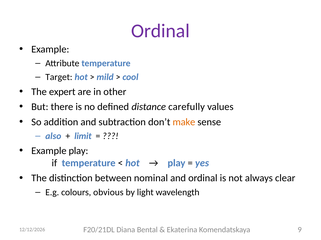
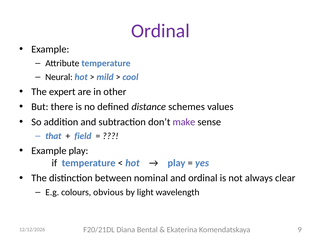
Target: Target -> Neural (59, 77)
carefully: carefully -> schemes (187, 107)
make colour: orange -> purple (184, 122)
also: also -> that (53, 137)
limit: limit -> field (83, 137)
